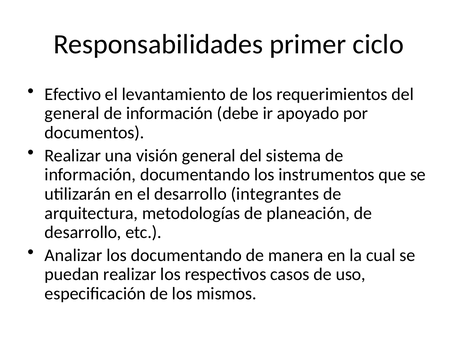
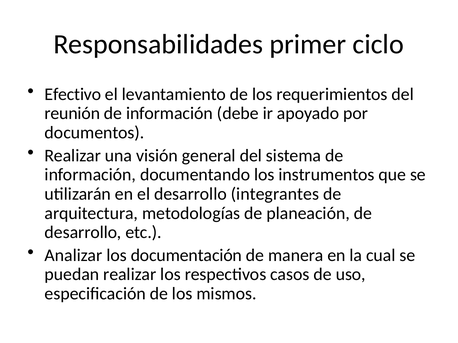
general: general -> reunión (72, 114)
los documentando: documentando -> documentación (186, 256)
